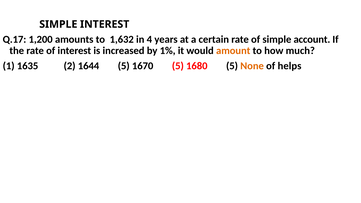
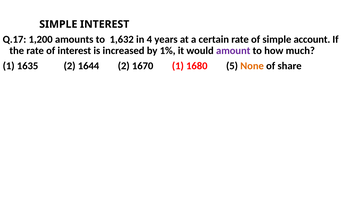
amount colour: orange -> purple (233, 51)
1644 5: 5 -> 2 (124, 66)
1670 5: 5 -> 1 (178, 66)
helps: helps -> share (290, 66)
